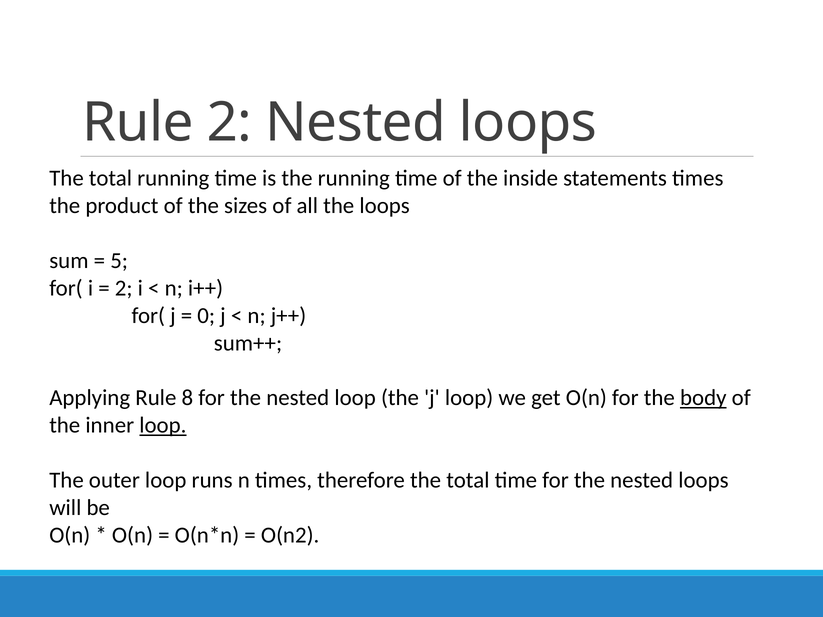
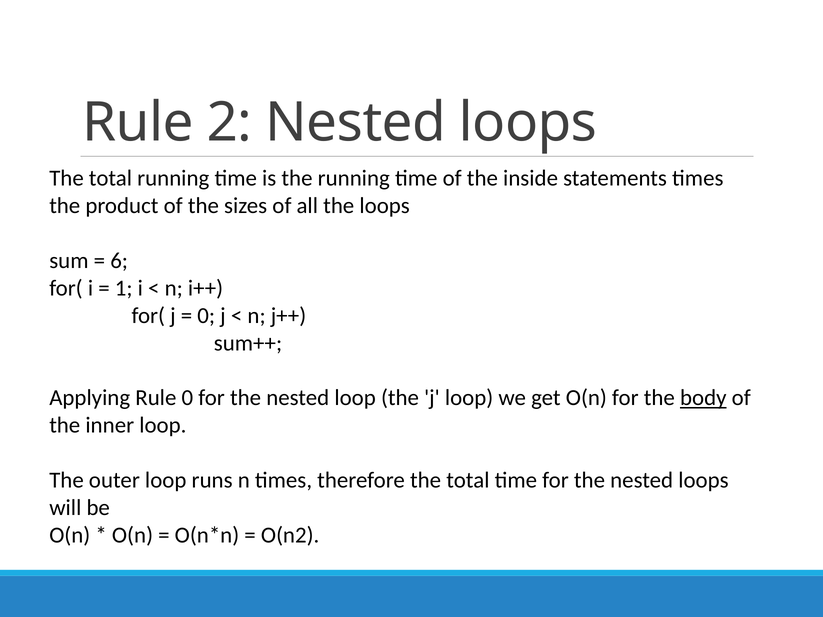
5: 5 -> 6 (119, 261)
2: 2 -> 1 (124, 288)
Rule 8: 8 -> 0 (187, 398)
loop underline: present -> none (163, 425)
